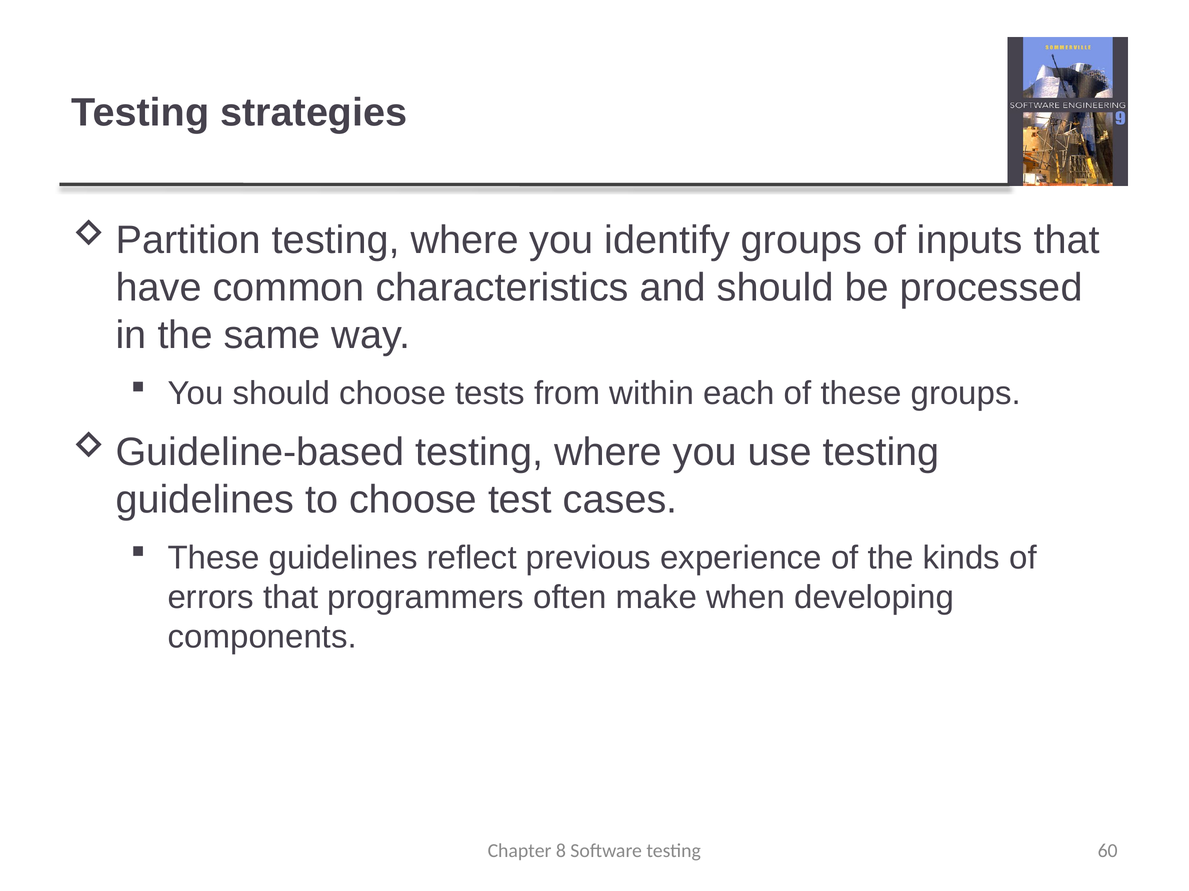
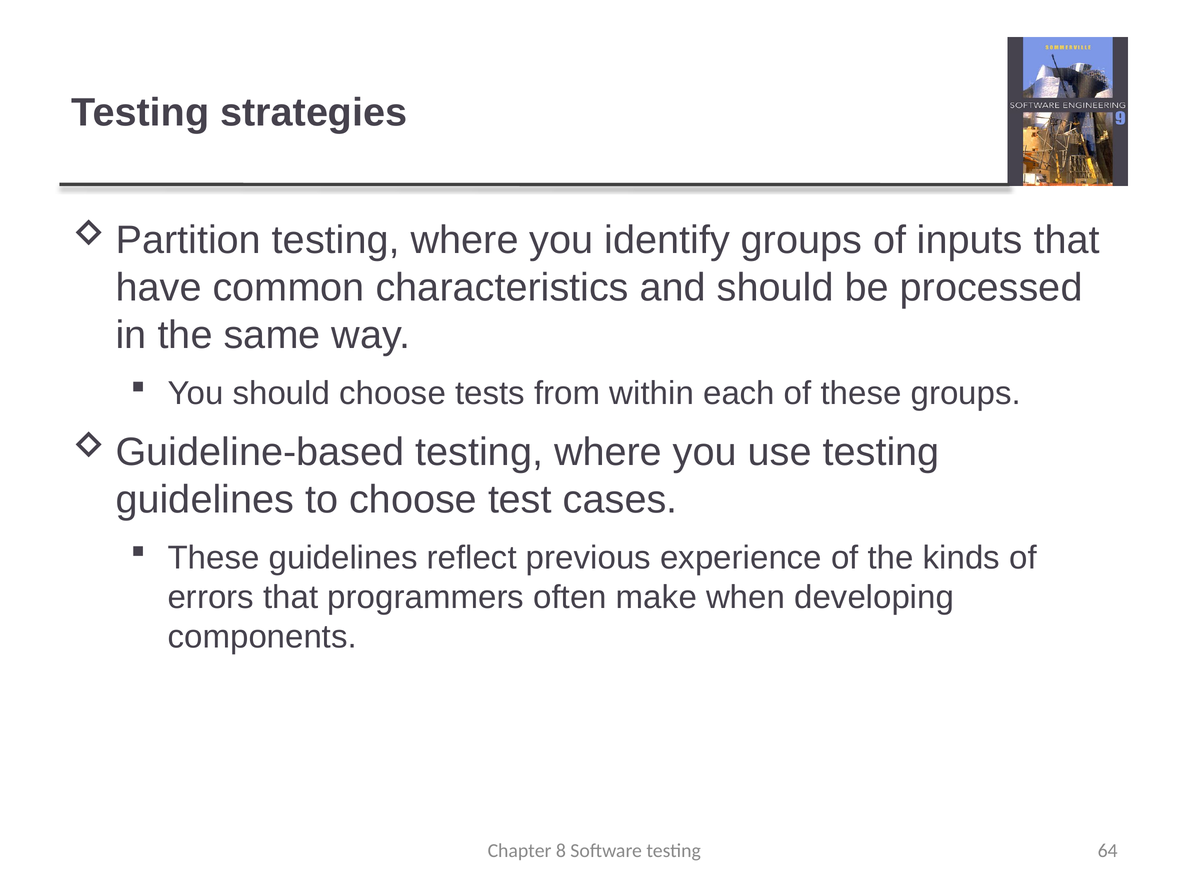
60: 60 -> 64 (1108, 851)
